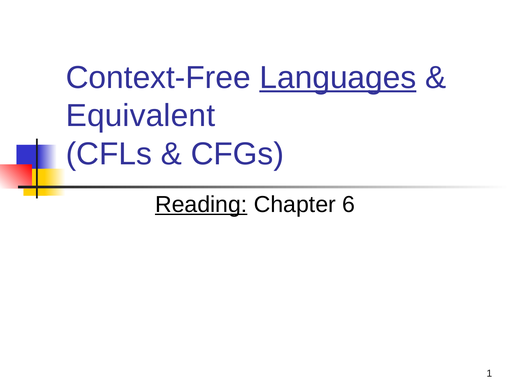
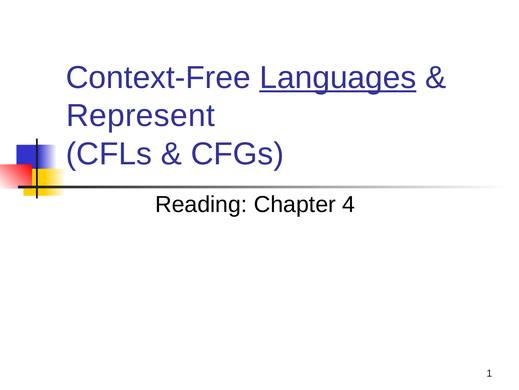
Equivalent: Equivalent -> Represent (140, 116)
Reading underline: present -> none (201, 204)
6: 6 -> 4 (349, 204)
